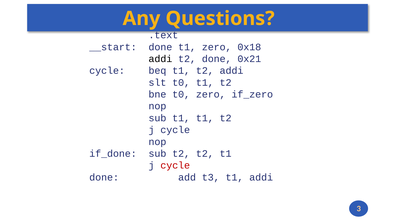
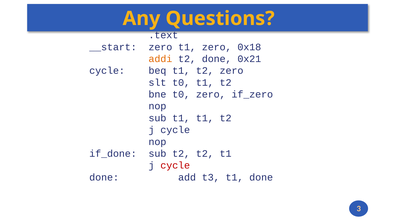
__start done: done -> zero (160, 47)
addi colour: black -> orange (160, 59)
t2 addi: addi -> zero (232, 71)
t1 addi: addi -> done (261, 177)
